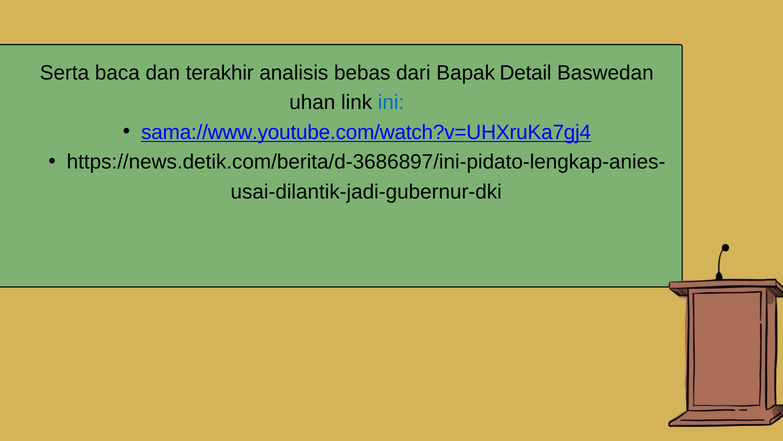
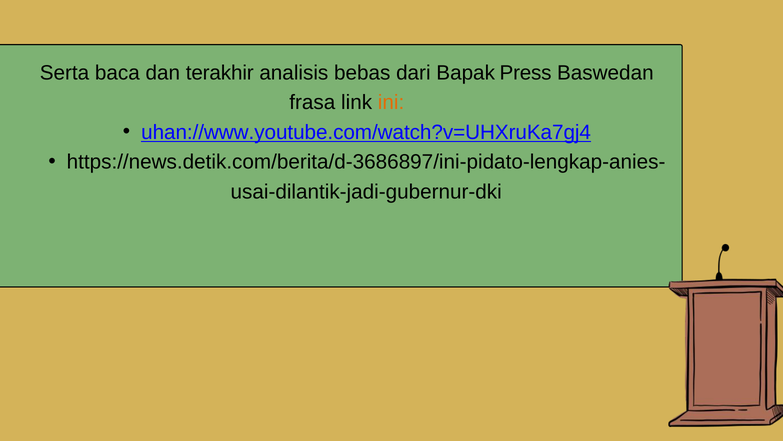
Detail: Detail -> Press (526, 73)
uhan: uhan -> frasa (312, 102)
ini colour: blue -> orange (391, 102)
sama://www.youtube.com/watch?v=UHXruKa7gj4: sama://www.youtube.com/watch?v=UHXruKa7gj4 -> uhan://www.youtube.com/watch?v=UHXruKa7gj4 (366, 132)
